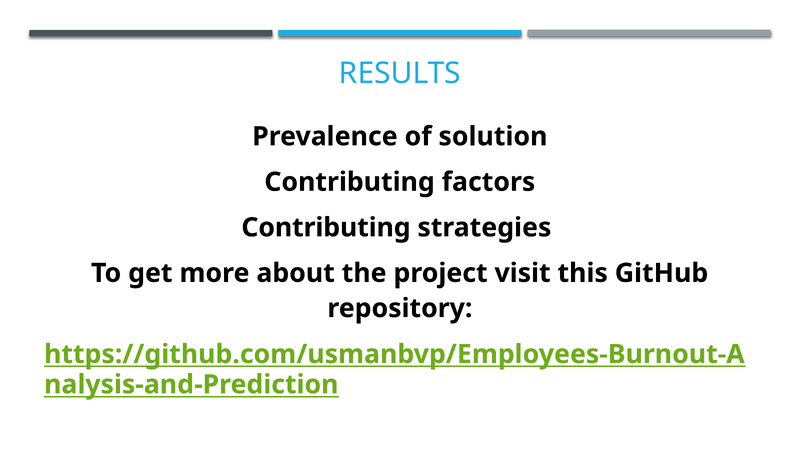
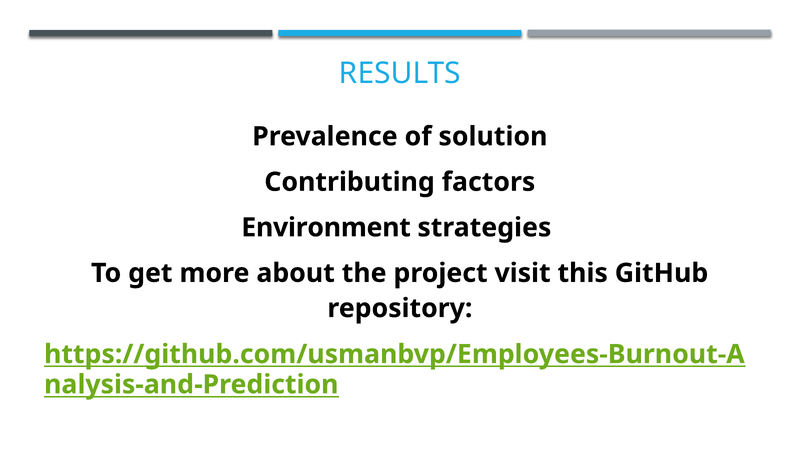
Contributing: Contributing -> Environment (326, 228)
